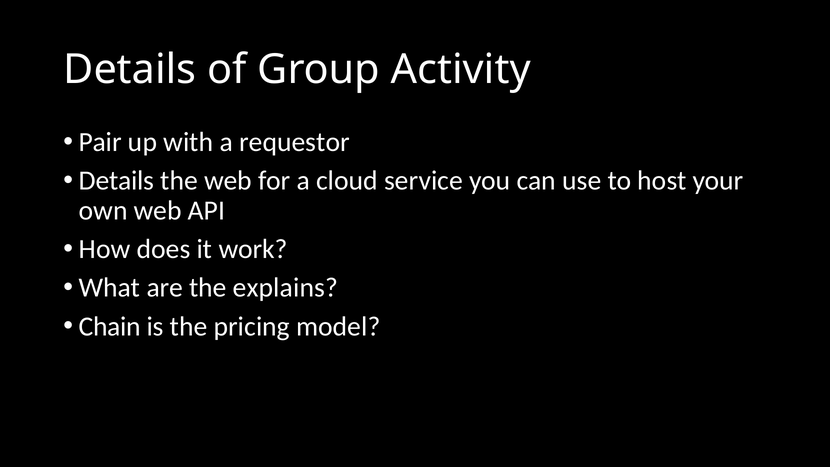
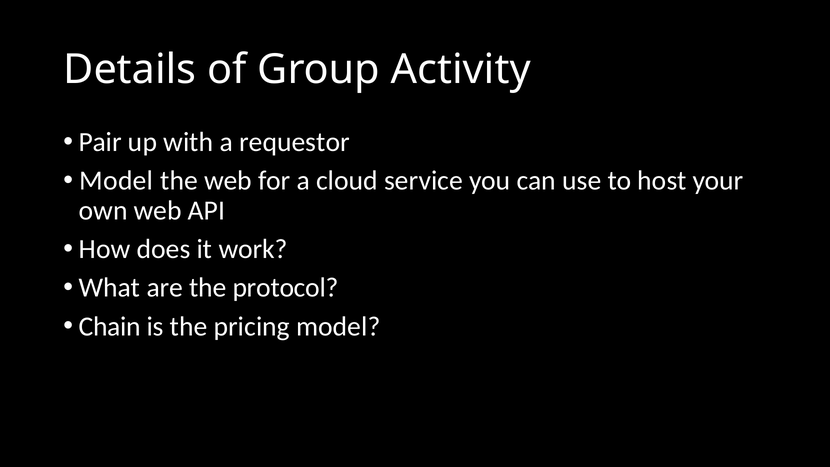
Details: Details -> Model (116, 181)
explains: explains -> protocol (286, 288)
